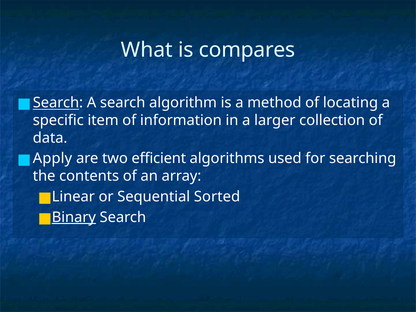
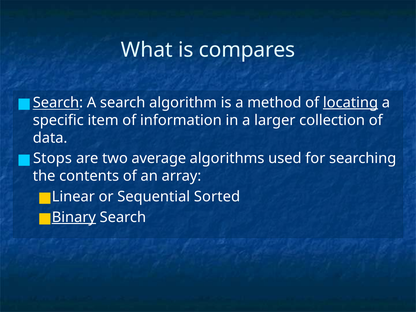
locating underline: none -> present (350, 103)
Apply: Apply -> Stops (52, 158)
efficient: efficient -> average (159, 158)
